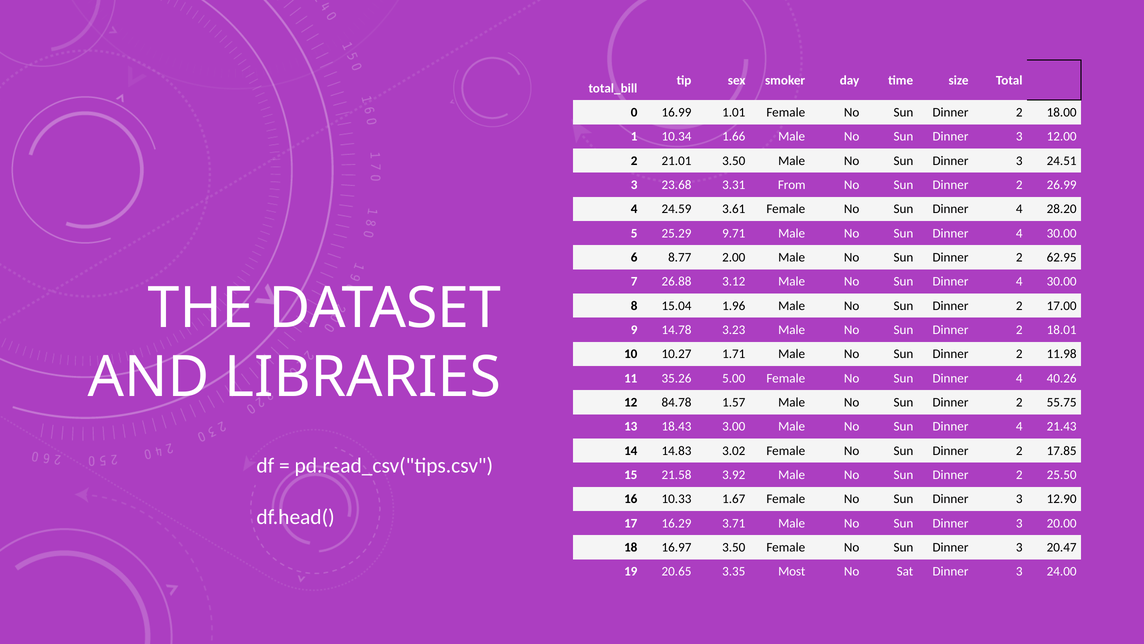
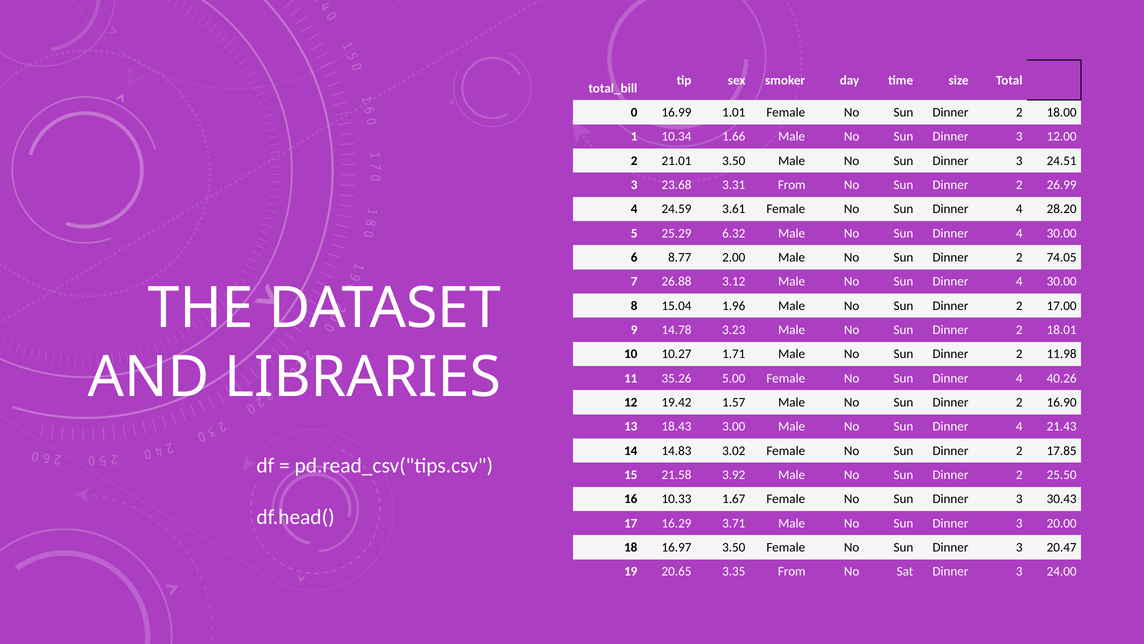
9.71: 9.71 -> 6.32 (734, 233)
62.95: 62.95 -> 74.05 (1062, 257)
84.78: 84.78 -> 19.42 (677, 402)
55.75: 55.75 -> 16.90 (1062, 402)
12.90: 12.90 -> 30.43 (1062, 499)
3.35 Most: Most -> From (792, 571)
